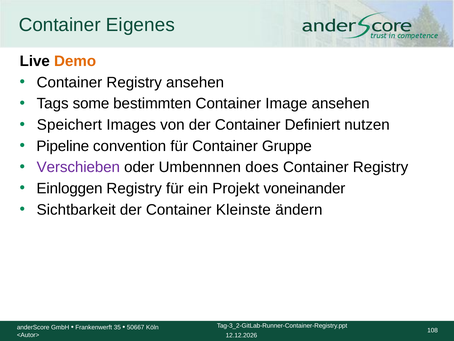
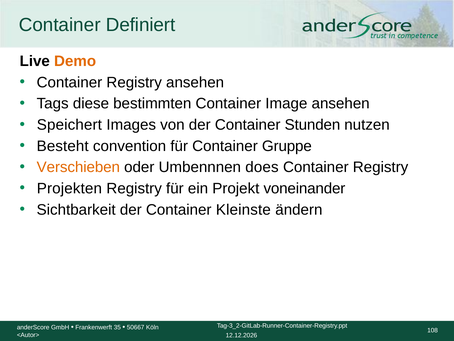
Eigenes: Eigenes -> Definiert (141, 25)
some: some -> diese (91, 103)
Definiert: Definiert -> Stunden (312, 125)
Pipeline: Pipeline -> Besteht (63, 146)
Verschieben colour: purple -> orange (78, 167)
Einloggen: Einloggen -> Projekten (69, 188)
